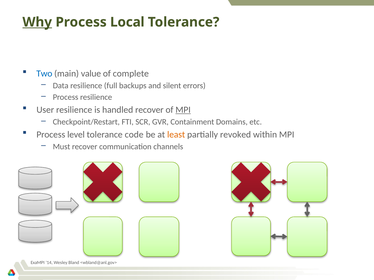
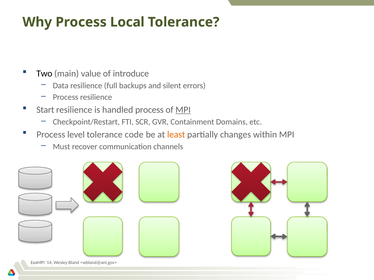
Why underline: present -> none (37, 22)
Two colour: blue -> black (44, 74)
complete: complete -> introduce (131, 74)
User: User -> Start (45, 110)
handled recover: recover -> process (149, 110)
revoked: revoked -> changes (236, 135)
